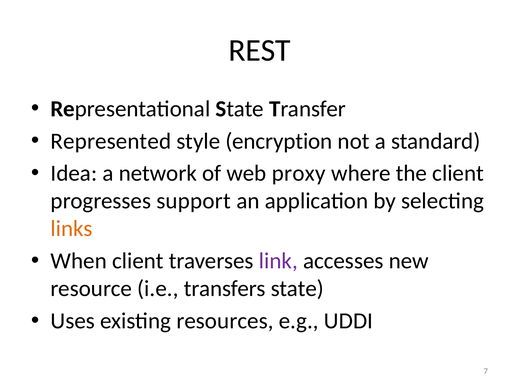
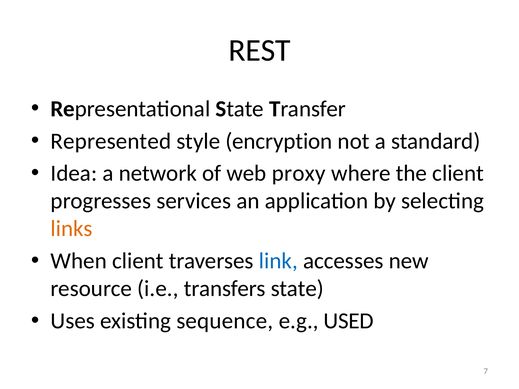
support: support -> services (194, 201)
link colour: purple -> blue (278, 261)
resources: resources -> sequence (225, 321)
UDDI: UDDI -> USED (349, 321)
